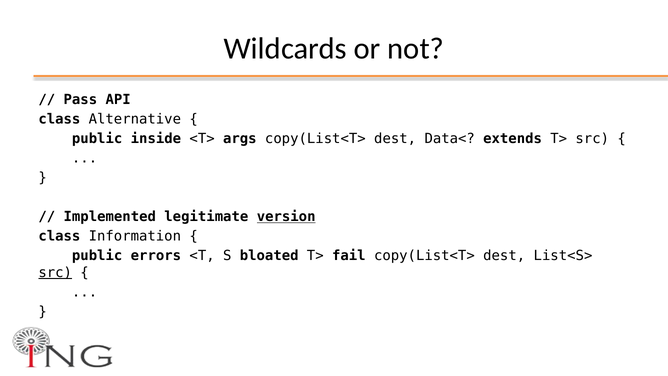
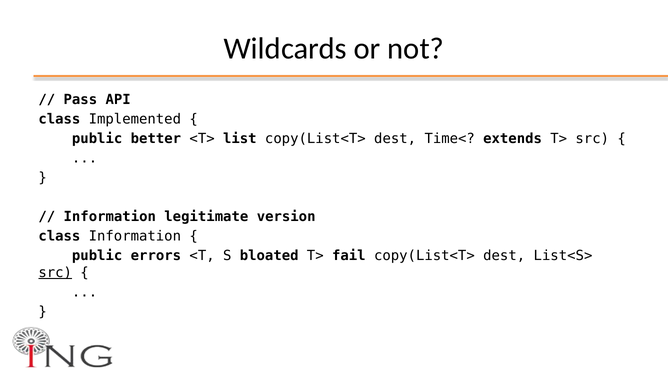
Alternative: Alternative -> Implemented (135, 119)
inside: inside -> better (156, 139)
args: args -> list (240, 139)
Data<: Data< -> Time< (450, 139)
Implemented: Implemented -> Information (110, 217)
version underline: present -> none (286, 217)
